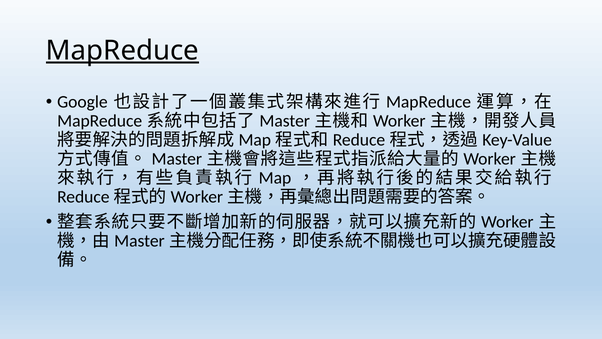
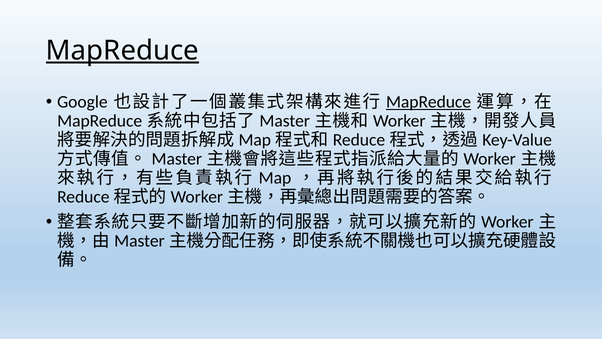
MapReduce underline: none -> present (429, 102)
